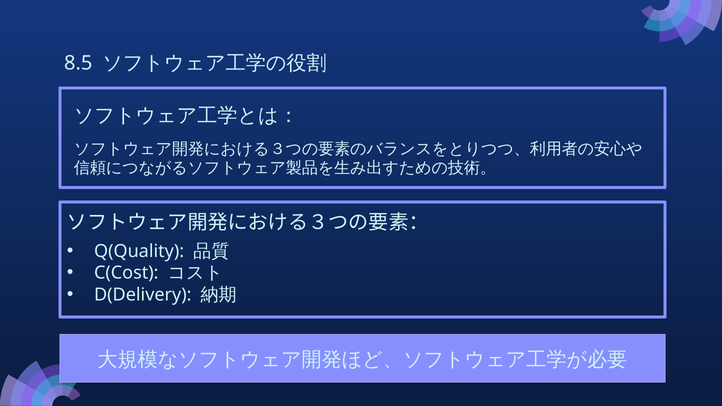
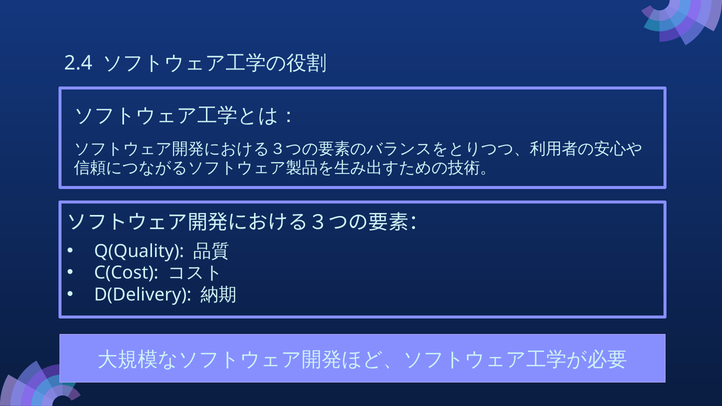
8.5: 8.5 -> 2.4 (78, 63)
